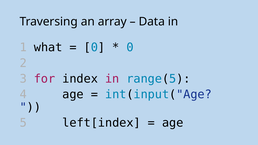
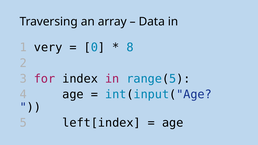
what: what -> very (48, 48)
0: 0 -> 8 (130, 48)
